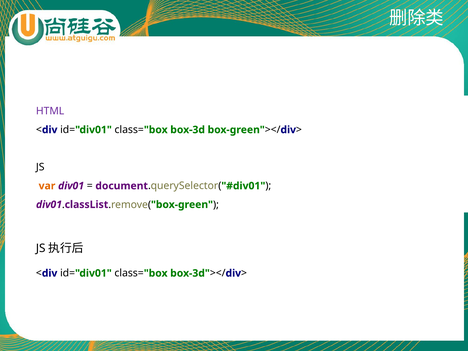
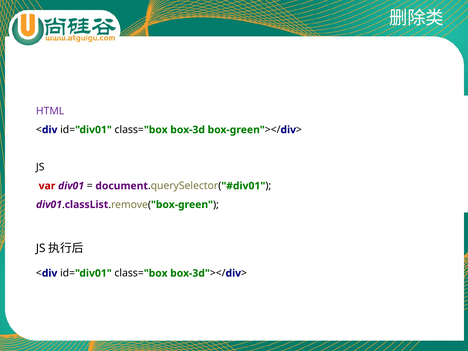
var colour: orange -> red (47, 186)
